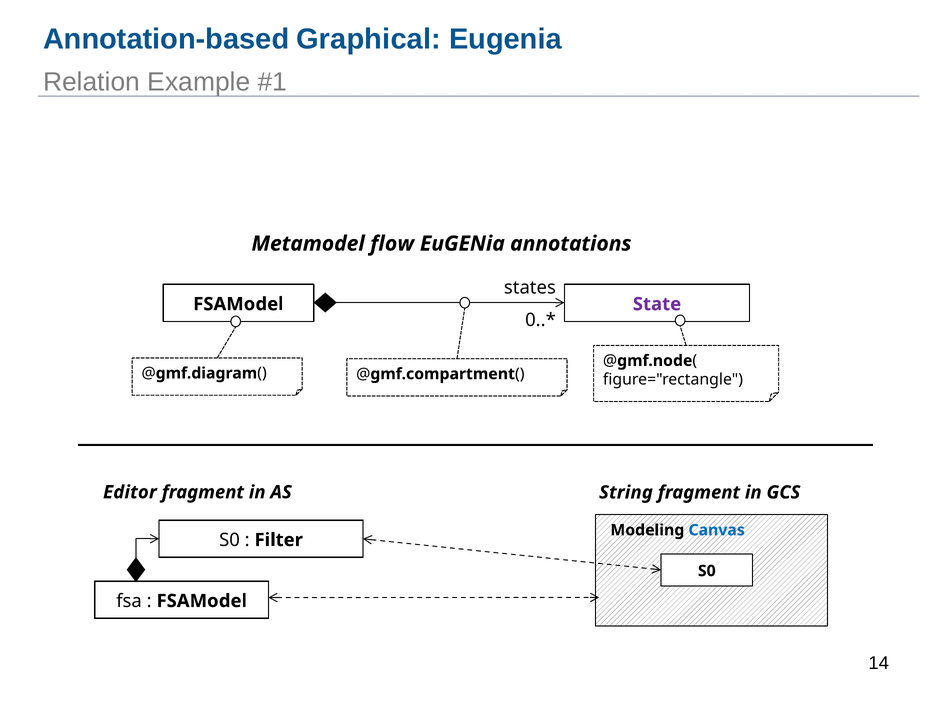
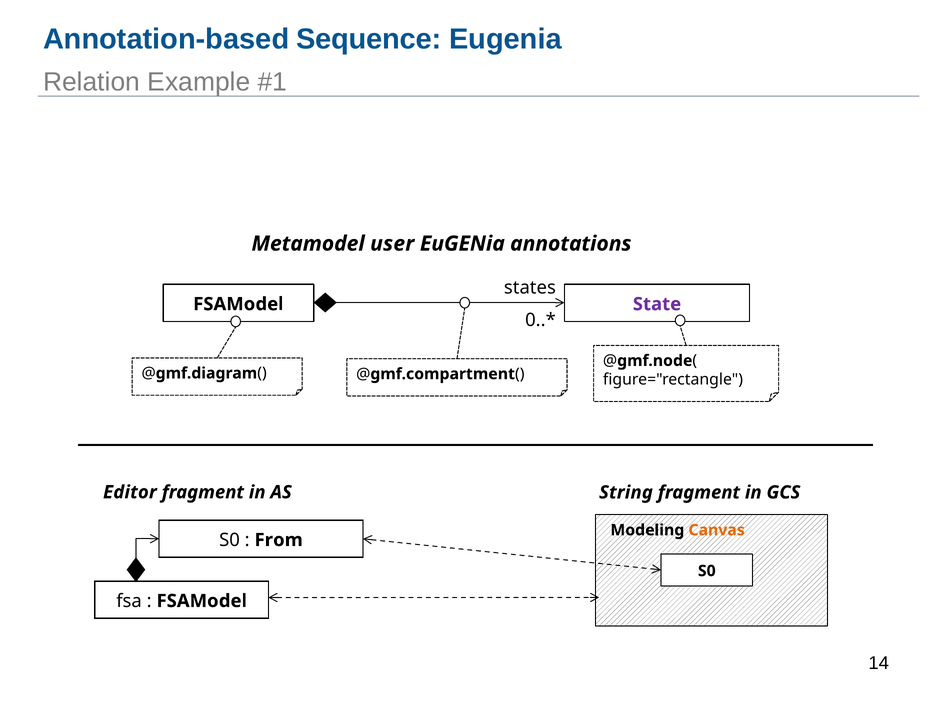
Graphical: Graphical -> Sequence (369, 39)
flow: flow -> user (392, 244)
Canvas colour: blue -> orange (717, 530)
Filter: Filter -> From (279, 540)
